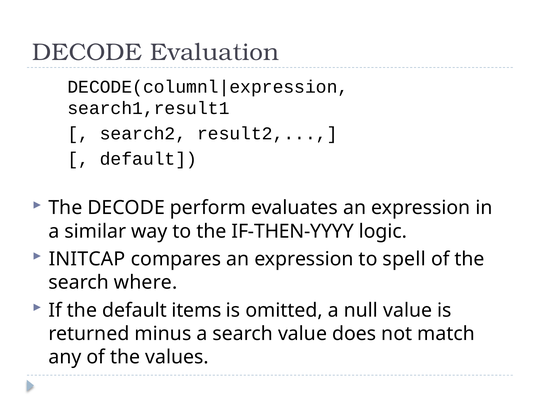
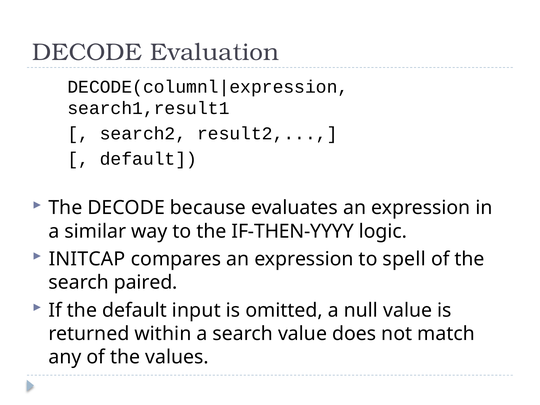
perform: perform -> because (208, 208)
where: where -> paired (146, 283)
items: items -> input (196, 310)
minus: minus -> within (163, 334)
